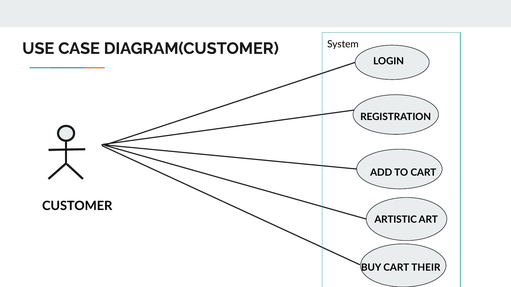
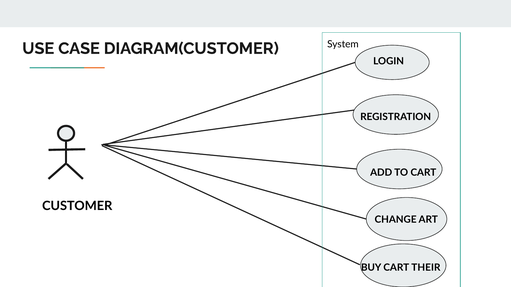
ARTISTIC: ARTISTIC -> CHANGE (396, 220)
